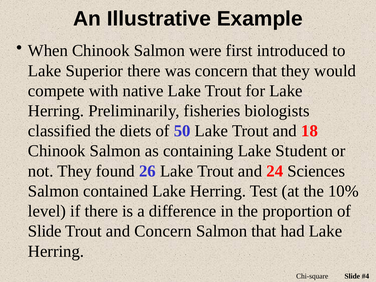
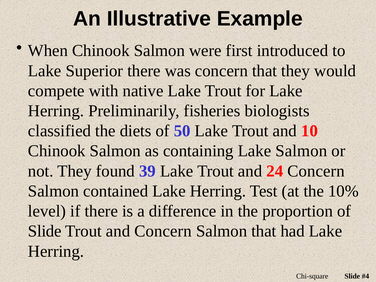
18: 18 -> 10 (310, 131)
Lake Student: Student -> Salmon (301, 151)
26: 26 -> 39 (148, 171)
24 Sciences: Sciences -> Concern (316, 171)
